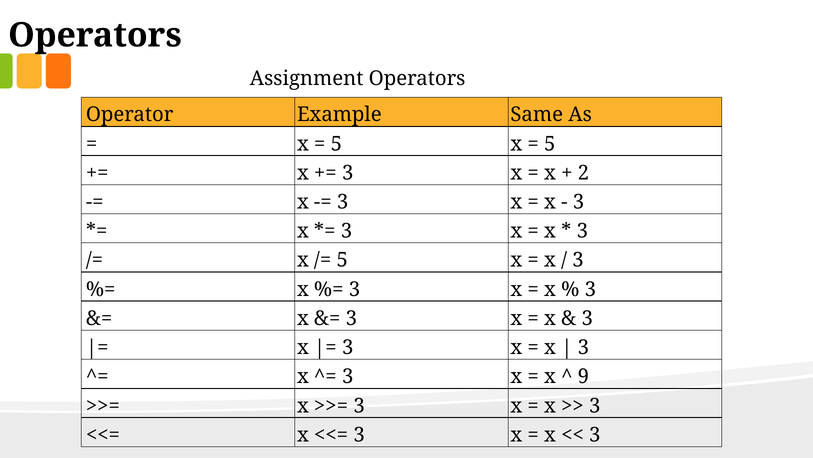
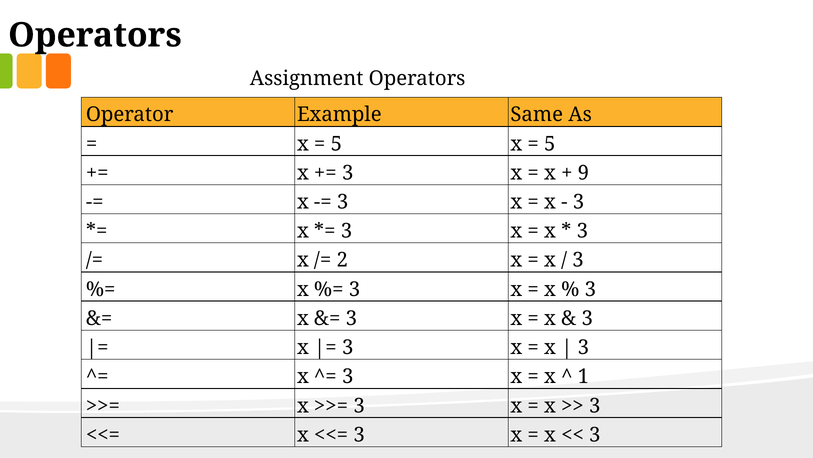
2: 2 -> 9 (583, 173)
5: 5 -> 2 (342, 260)
9: 9 -> 1 (583, 376)
